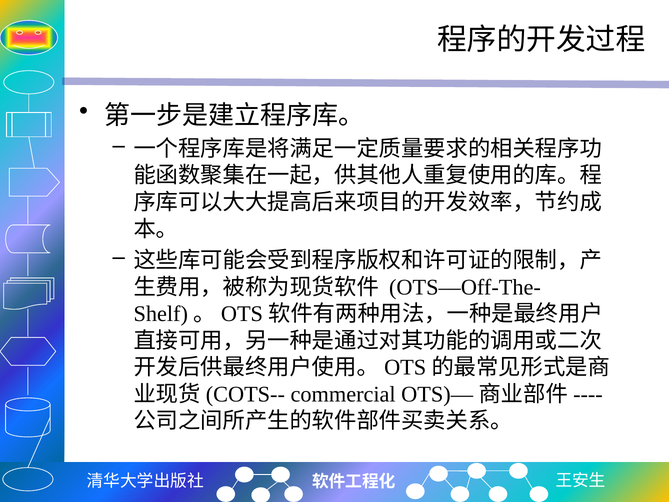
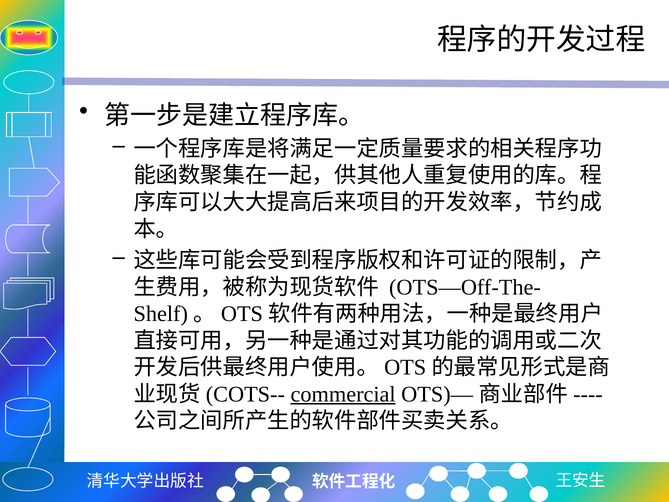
commercial underline: none -> present (343, 394)
